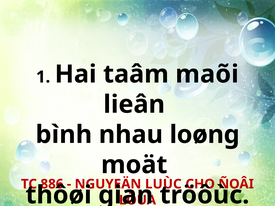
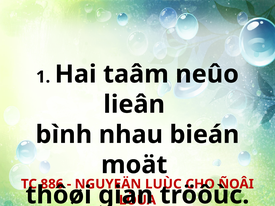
maõi: maõi -> neûo (207, 74)
loøng: loøng -> bieán (204, 135)
